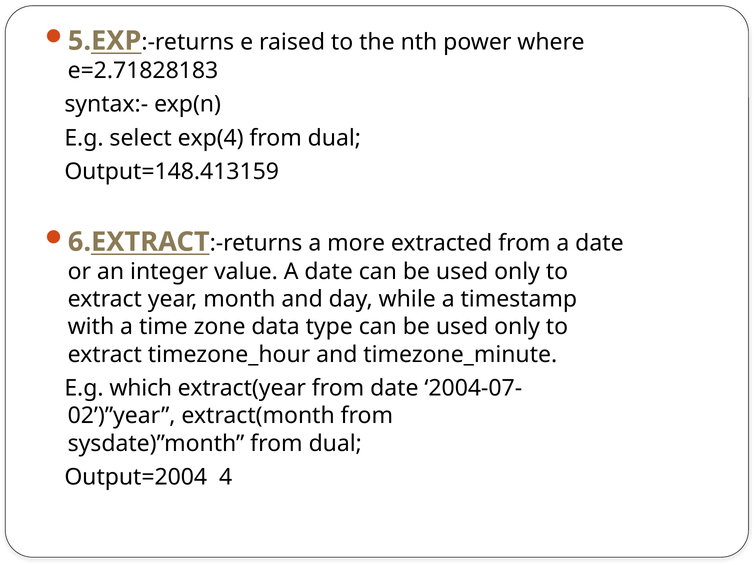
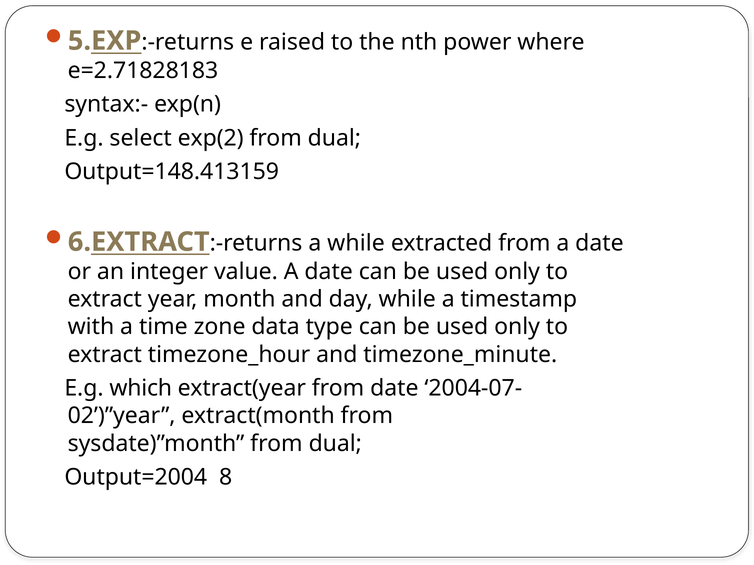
exp(4: exp(4 -> exp(2 (211, 138)
a more: more -> while (356, 243)
4: 4 -> 8 (226, 478)
